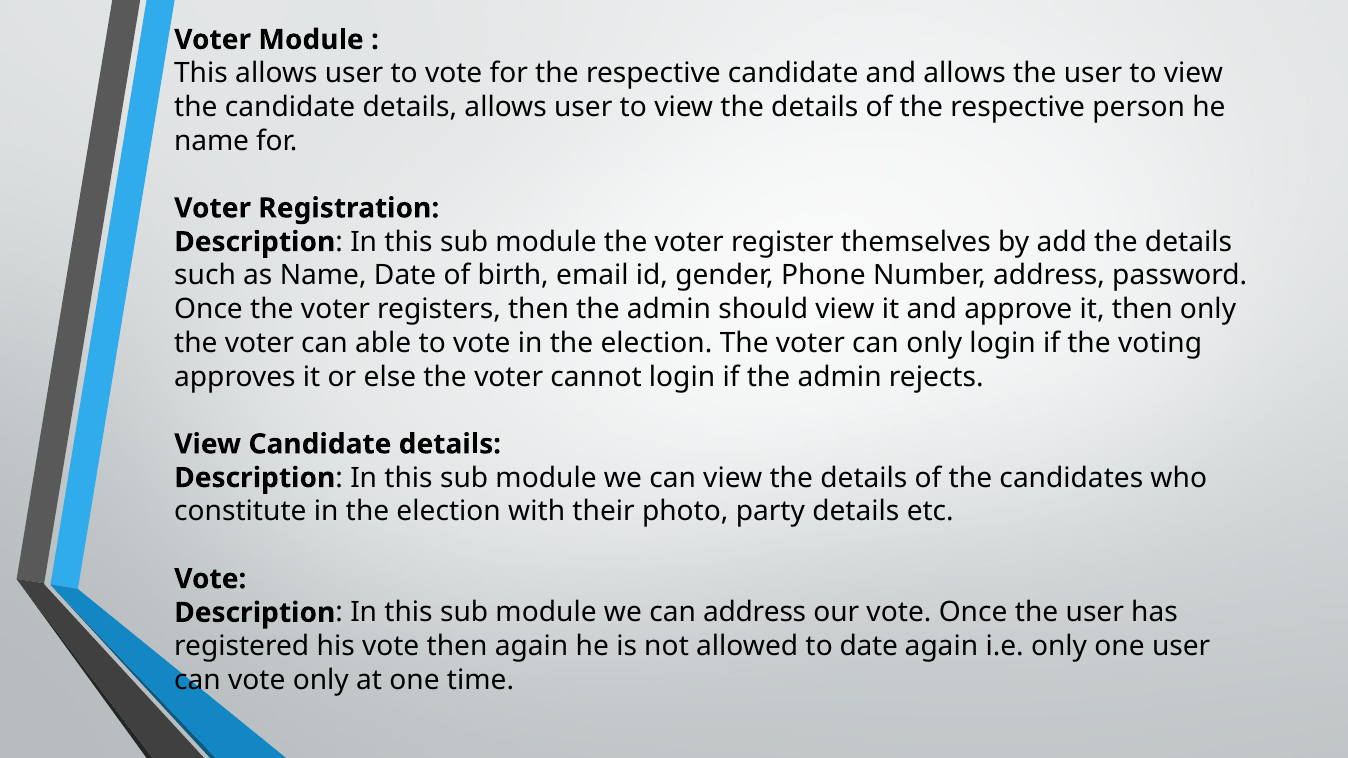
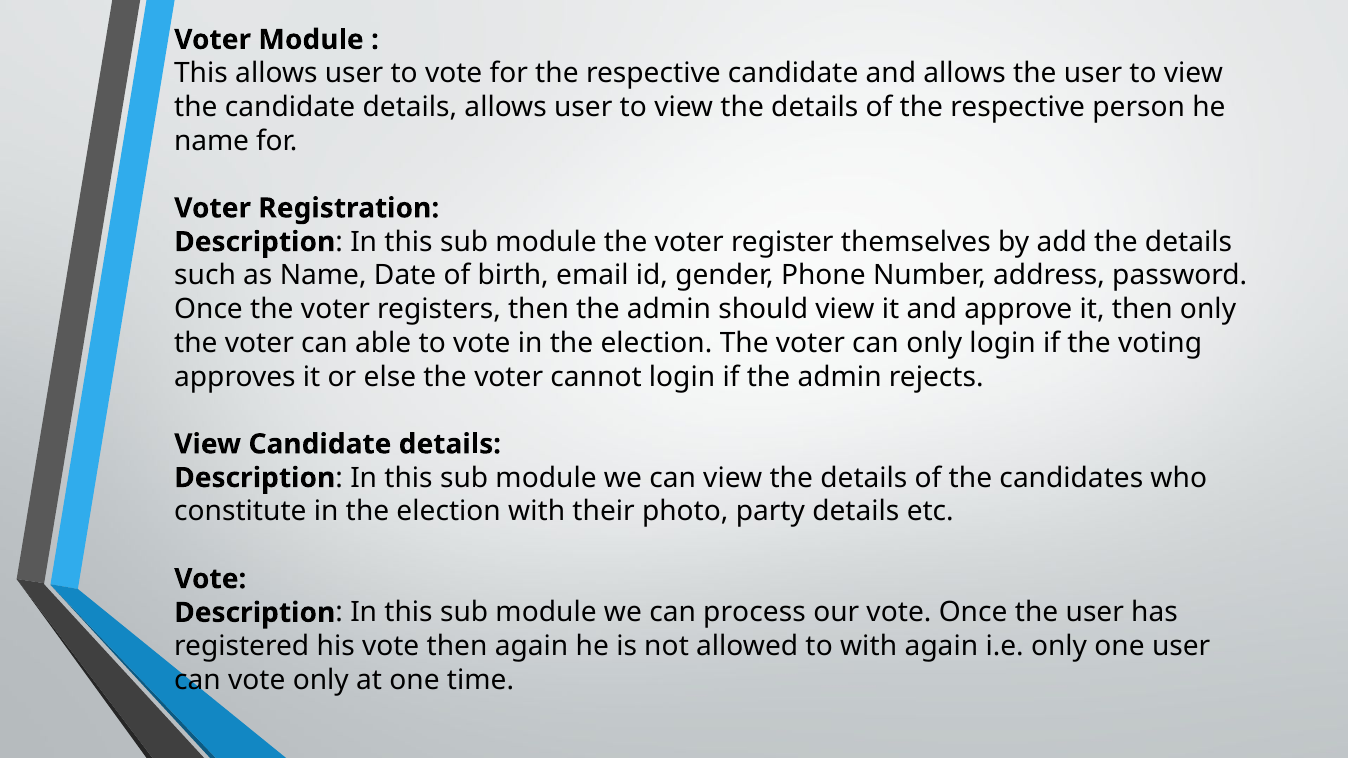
can address: address -> process (754, 613)
to date: date -> with (869, 647)
